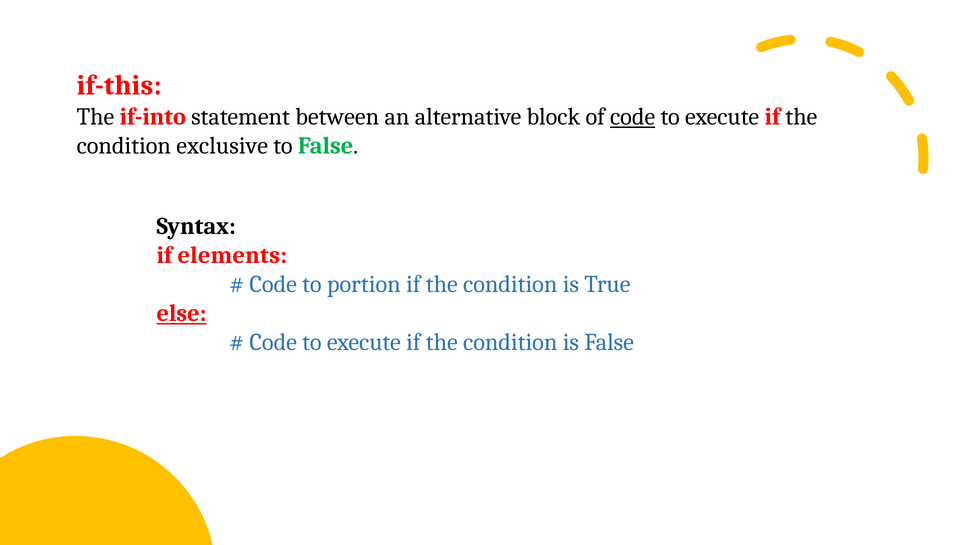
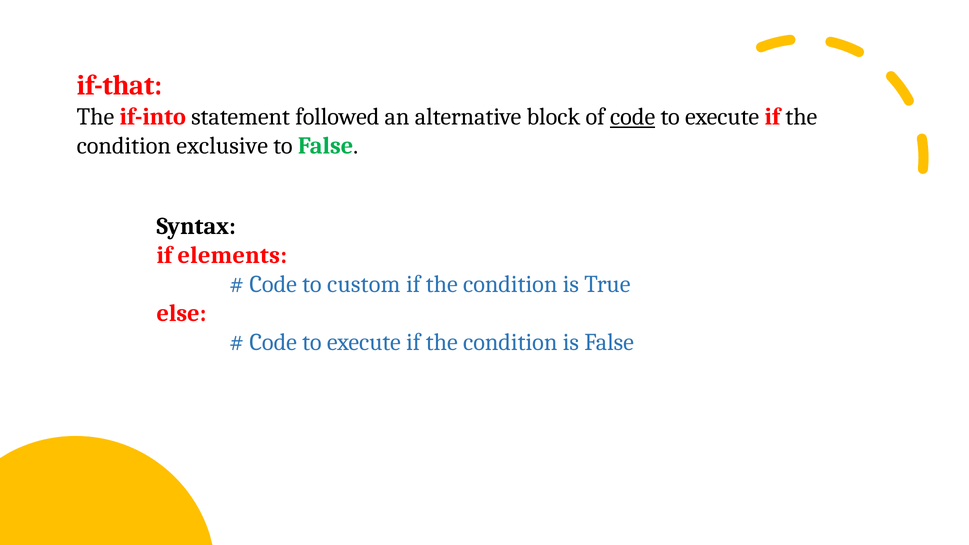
if-this: if-this -> if-that (119, 86)
between: between -> followed (337, 117)
portion: portion -> custom (364, 284)
else underline: present -> none (181, 313)
